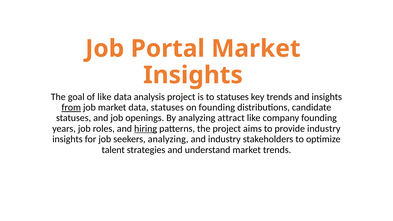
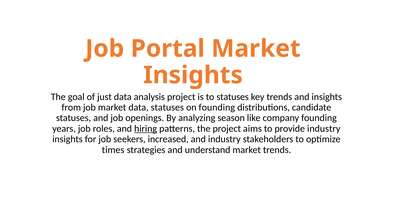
of like: like -> just (104, 97)
from underline: present -> none (71, 107)
attract: attract -> season (231, 118)
seekers analyzing: analyzing -> increased (168, 139)
talent: talent -> times (113, 150)
